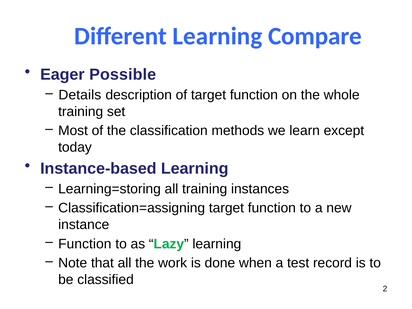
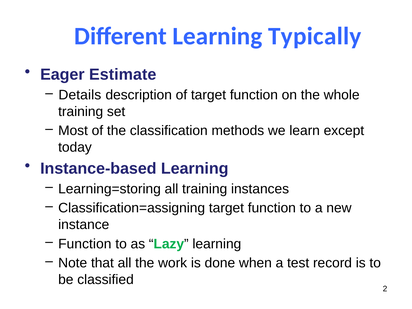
Compare: Compare -> Typically (315, 36)
Possible: Possible -> Estimate (123, 75)
